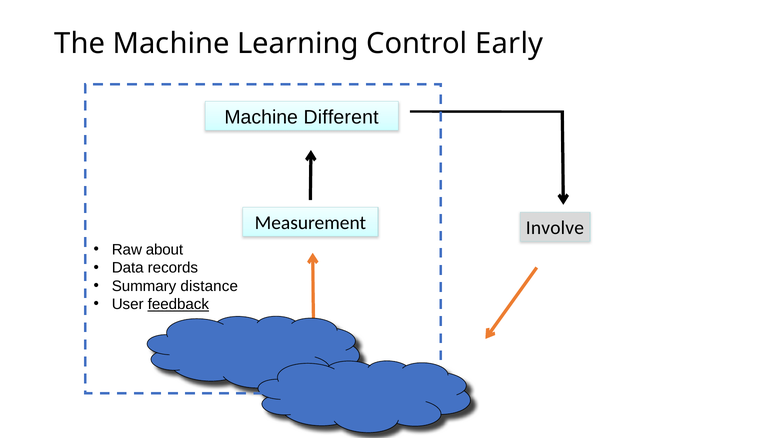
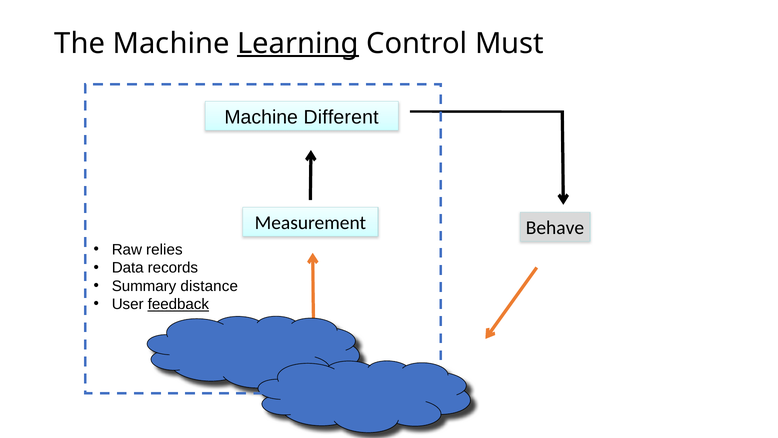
Learning underline: none -> present (298, 43)
Early: Early -> Must (509, 43)
Involve: Involve -> Behave (555, 228)
about: about -> relies (164, 250)
